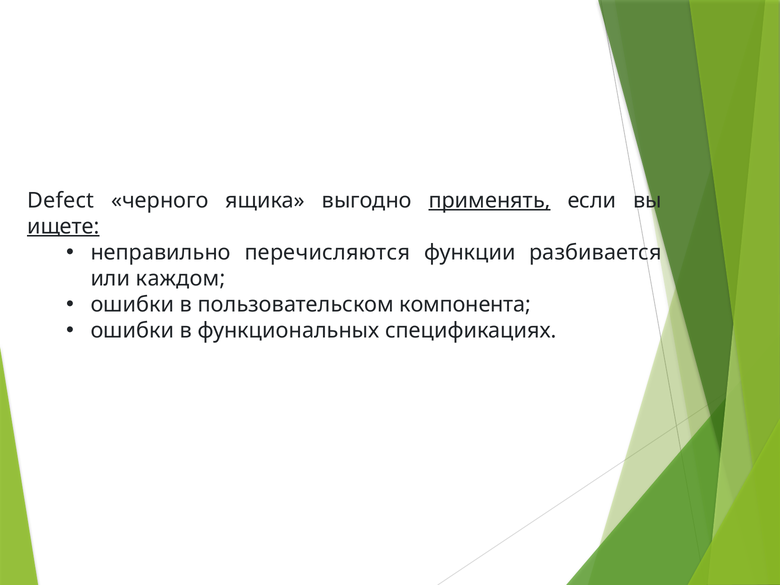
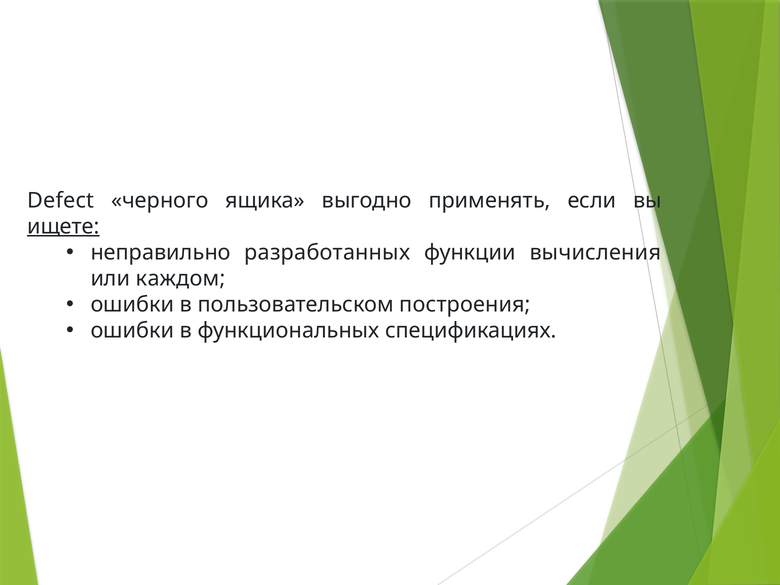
применять underline: present -> none (490, 201)
перечисляются: перечисляются -> разработанных (327, 253)
разбивается: разбивается -> вычисления (595, 253)
компонента: компонента -> построения (465, 305)
